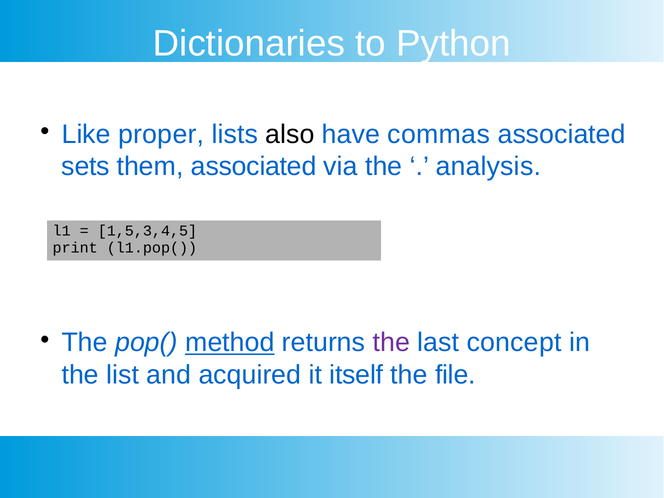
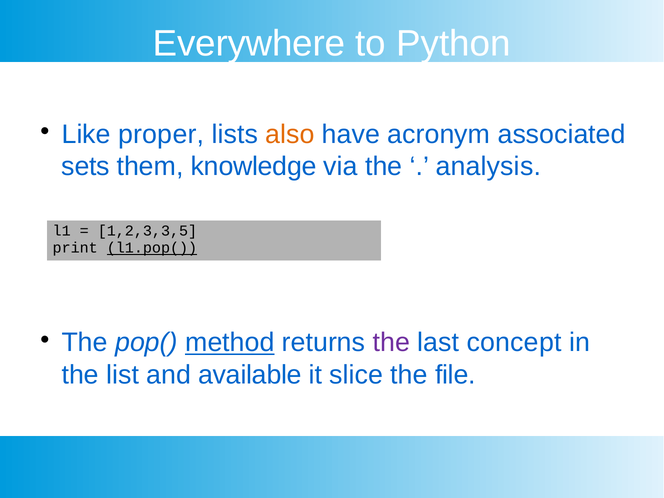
Dictionaries: Dictionaries -> Everywhere (249, 43)
also colour: black -> orange (290, 134)
commas: commas -> acronym (439, 134)
them associated: associated -> knowledge (254, 167)
1,5,3,4,5: 1,5,3,4,5 -> 1,2,3,3,5 (147, 231)
l1.pop( underline: none -> present (152, 248)
acquired: acquired -> available (250, 375)
itself: itself -> slice (356, 375)
